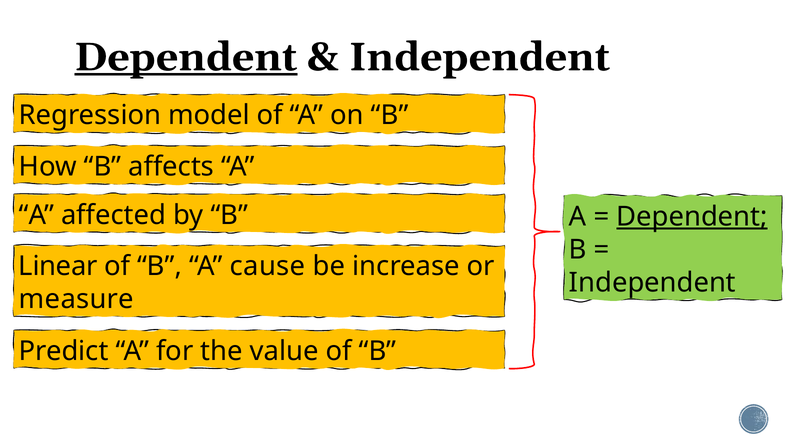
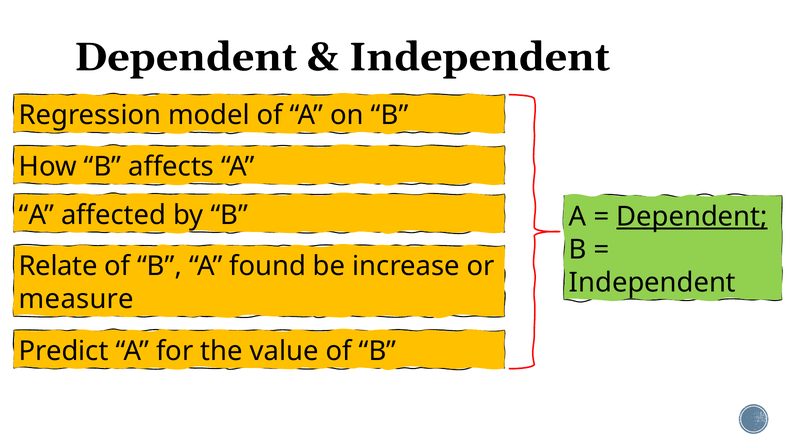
Dependent underline: present -> none (186, 57)
Linear: Linear -> Relate (58, 266)
cause: cause -> found (268, 266)
